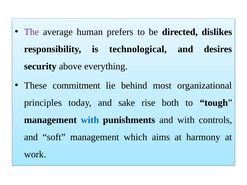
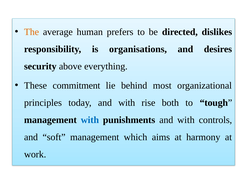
The colour: purple -> orange (32, 32)
technological: technological -> organisations (138, 49)
today and sake: sake -> with (127, 103)
